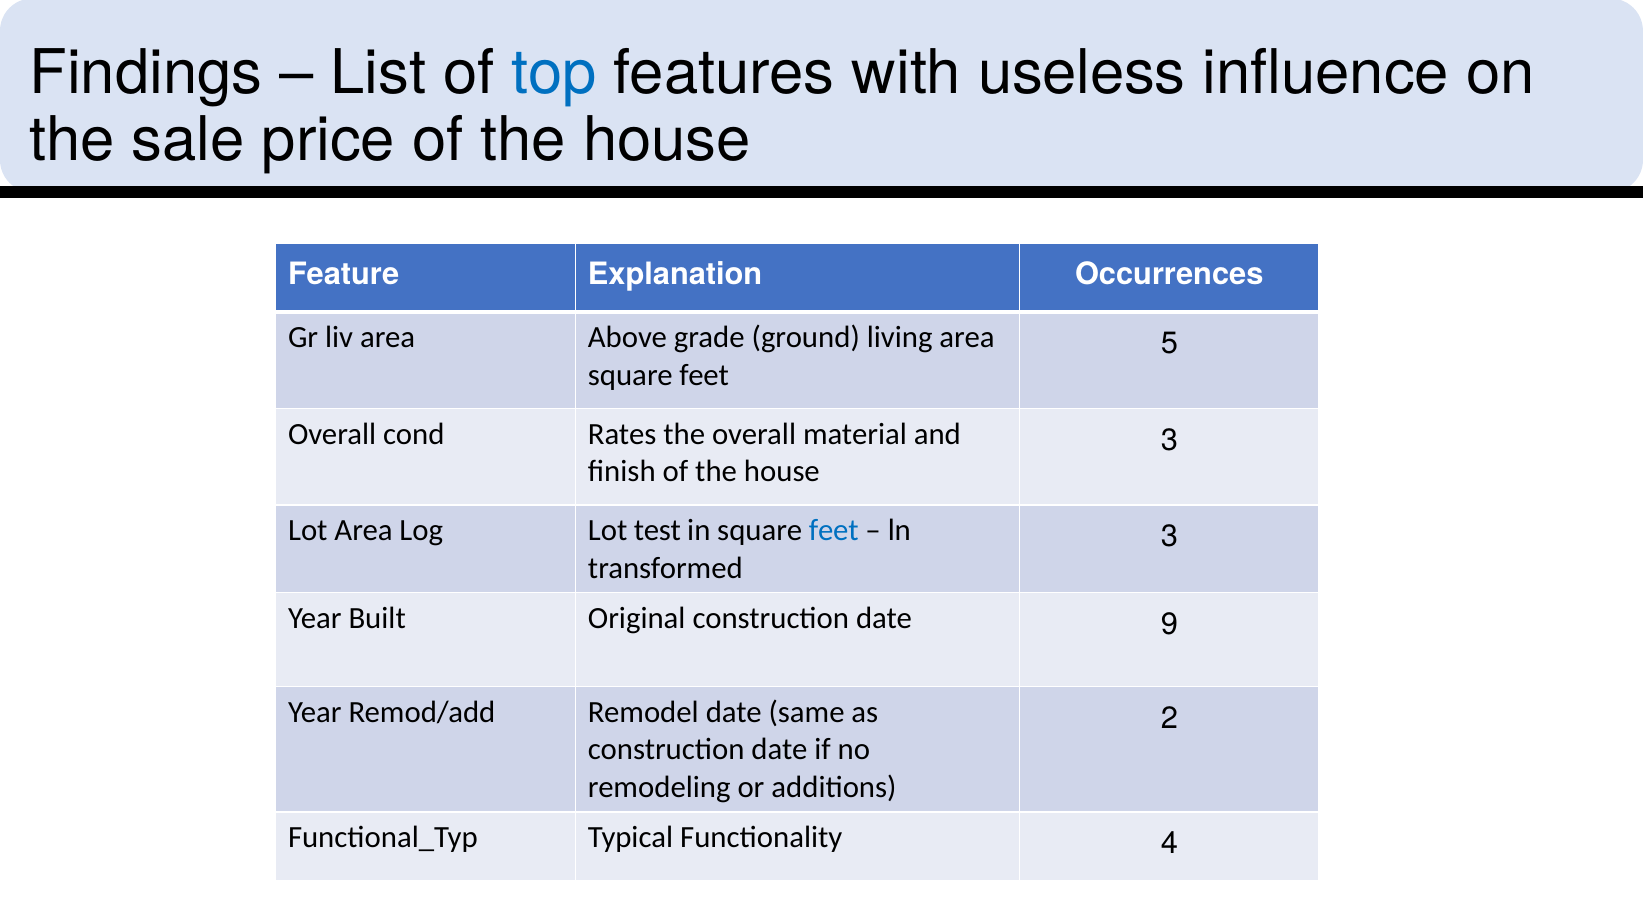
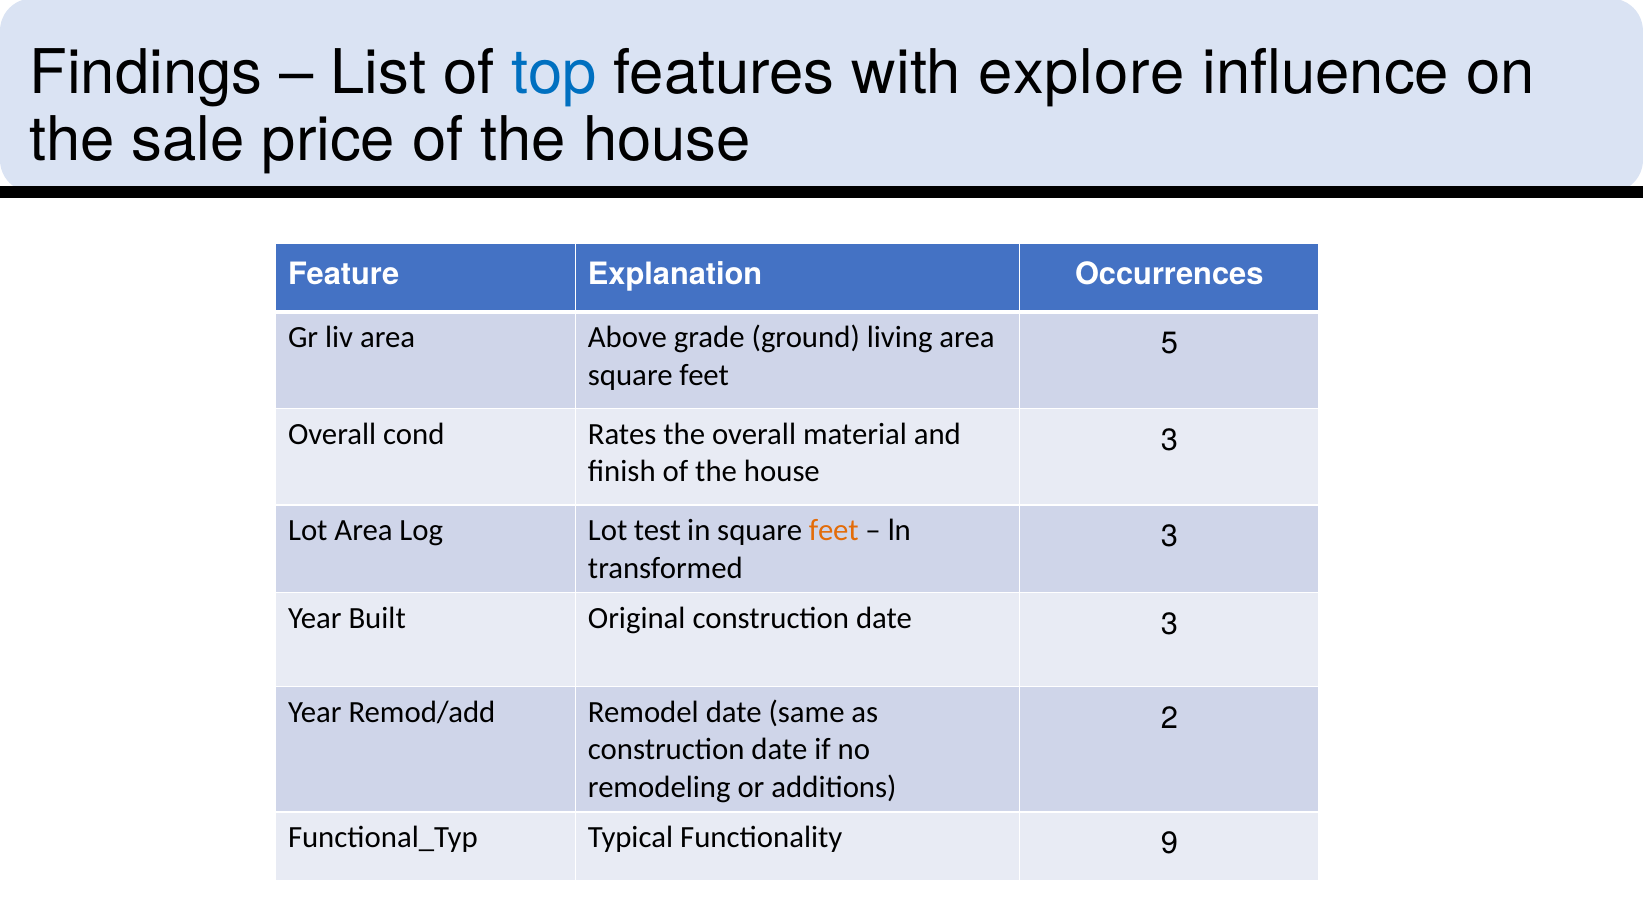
useless: useless -> explore (1082, 73)
feet colour: blue -> orange (834, 531)
date 9: 9 -> 3 (1169, 624)
4: 4 -> 9 (1169, 843)
